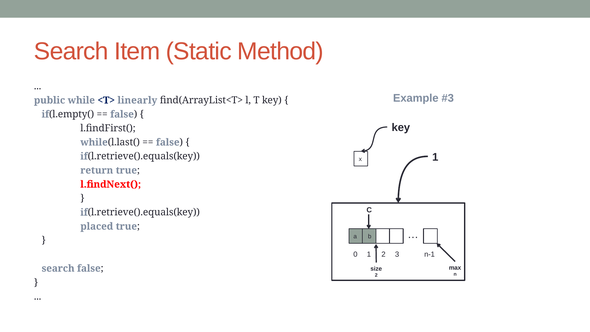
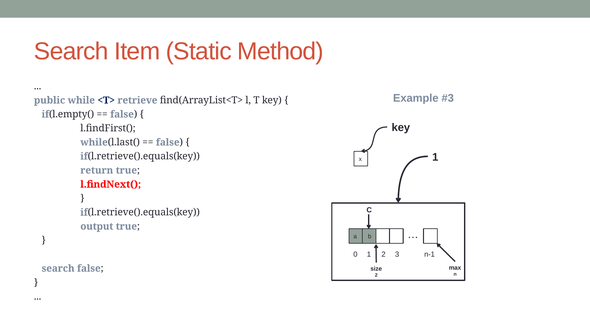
linearly: linearly -> retrieve (137, 100)
placed: placed -> output (97, 226)
